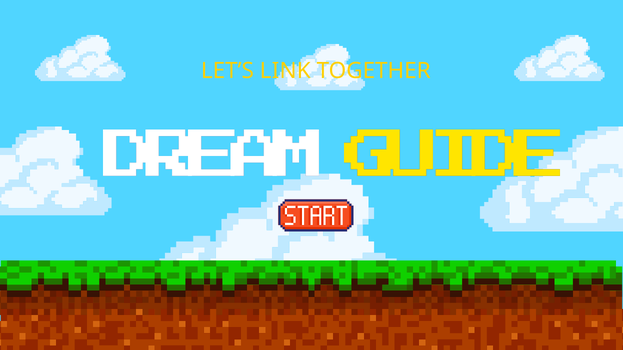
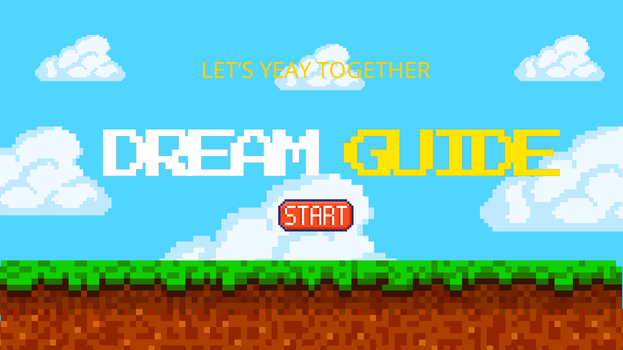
LINK: LINK -> YEAY (285, 71)
